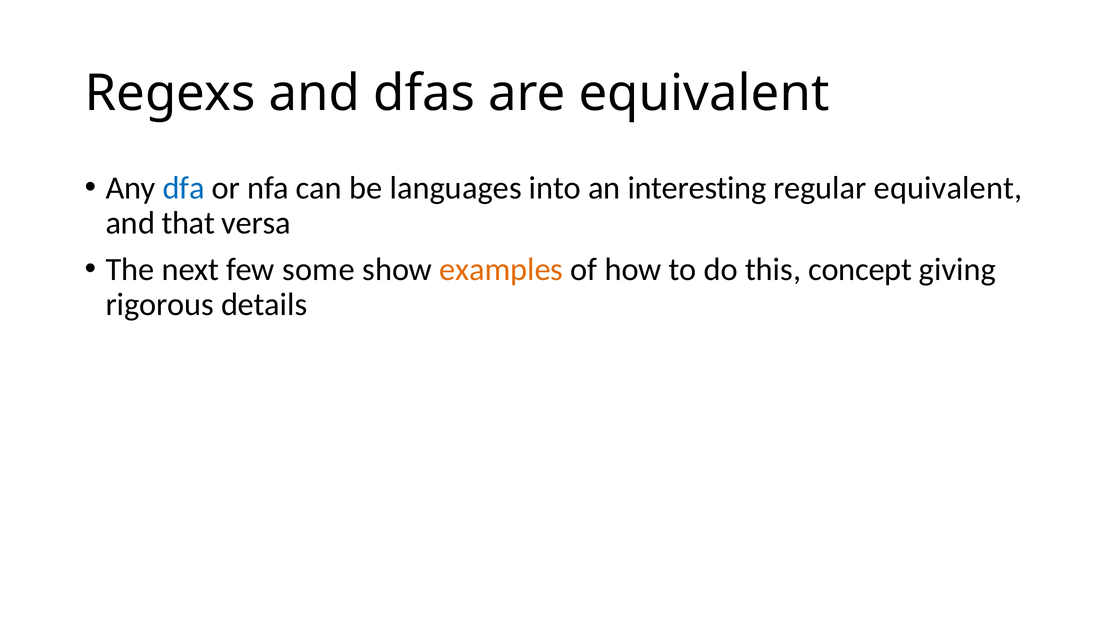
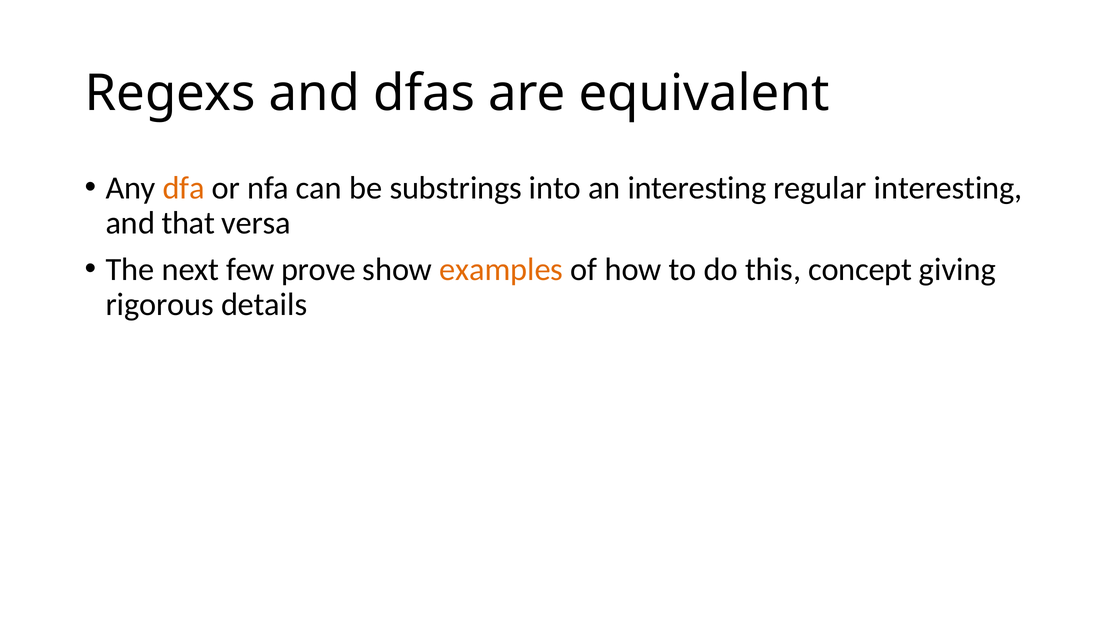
dfa colour: blue -> orange (184, 188)
languages: languages -> substrings (456, 188)
regular equivalent: equivalent -> interesting (948, 188)
some: some -> prove (319, 269)
